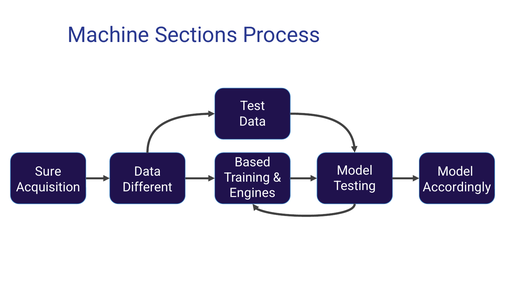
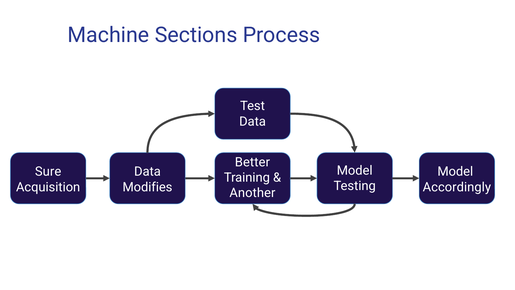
Based: Based -> Better (252, 162)
Different: Different -> Modifies (147, 187)
Engines: Engines -> Another (252, 193)
